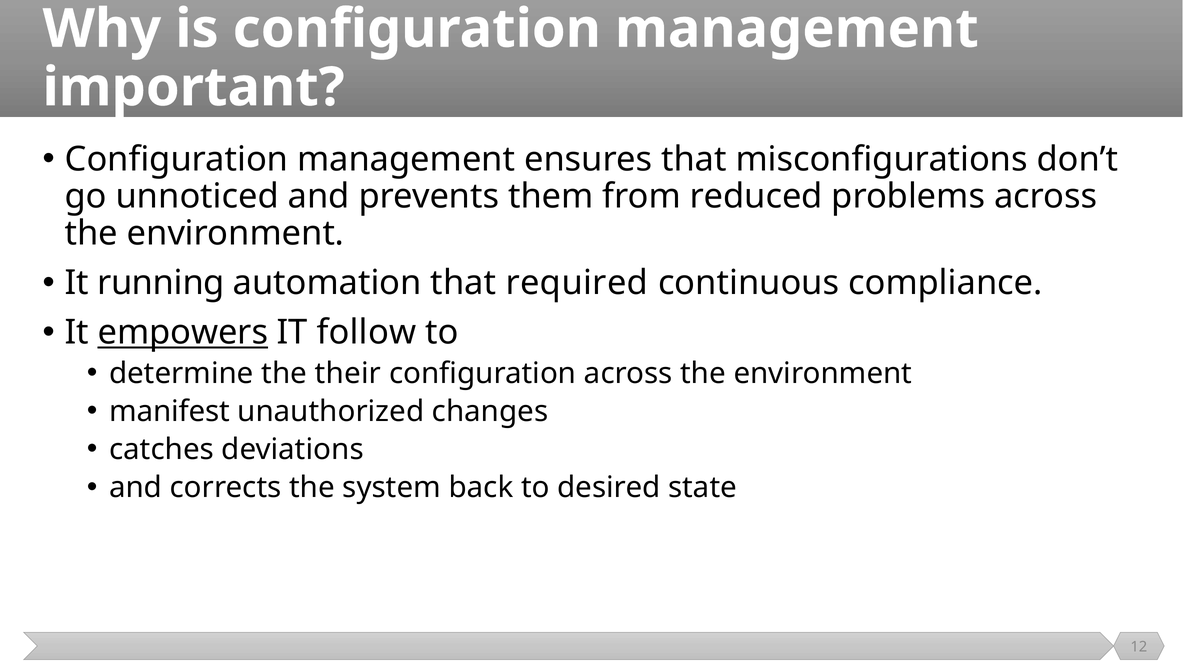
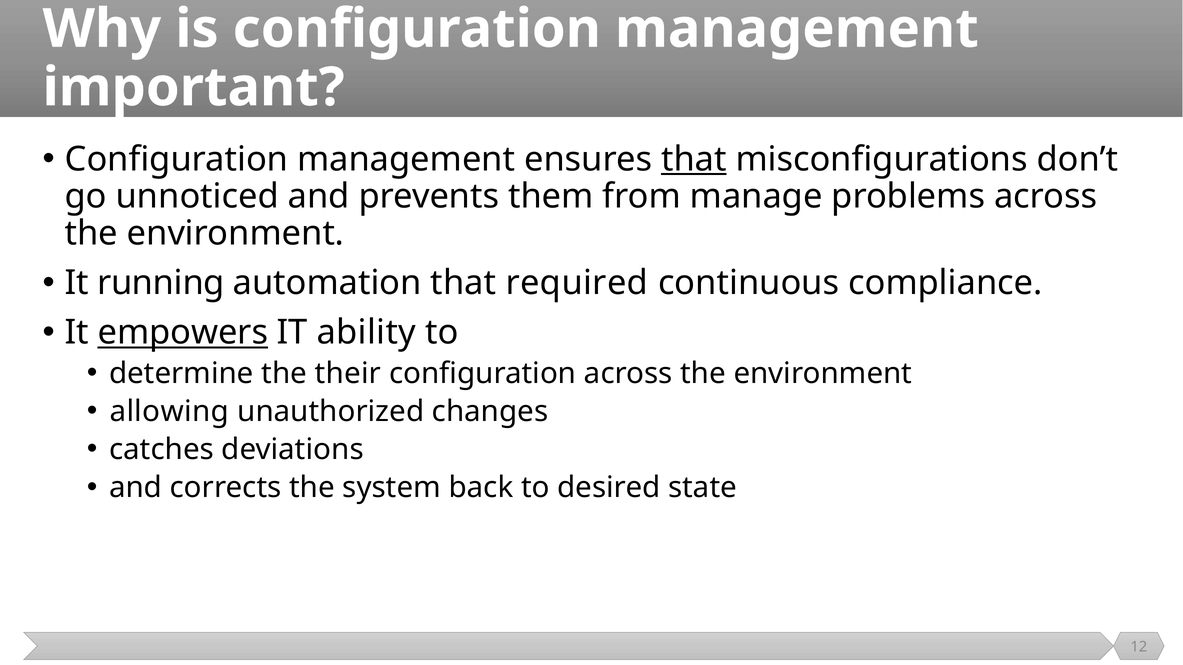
that underline: none -> present (694, 159)
reduced: reduced -> manage (756, 197)
follow: follow -> ability (366, 333)
manifest: manifest -> allowing (169, 412)
